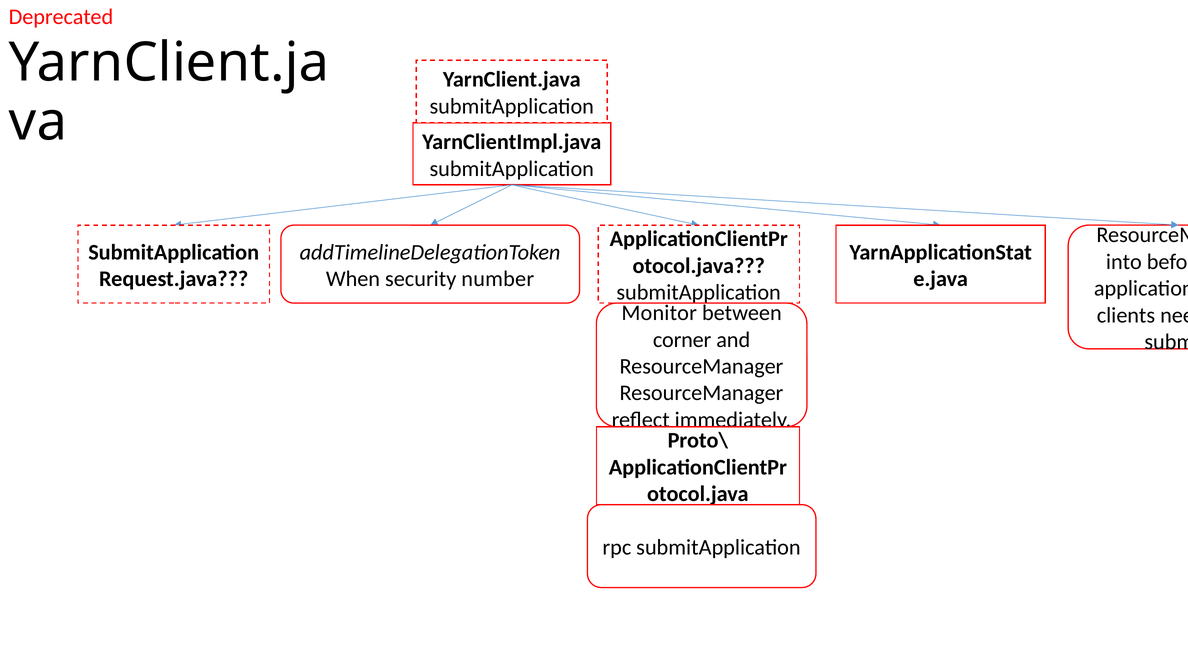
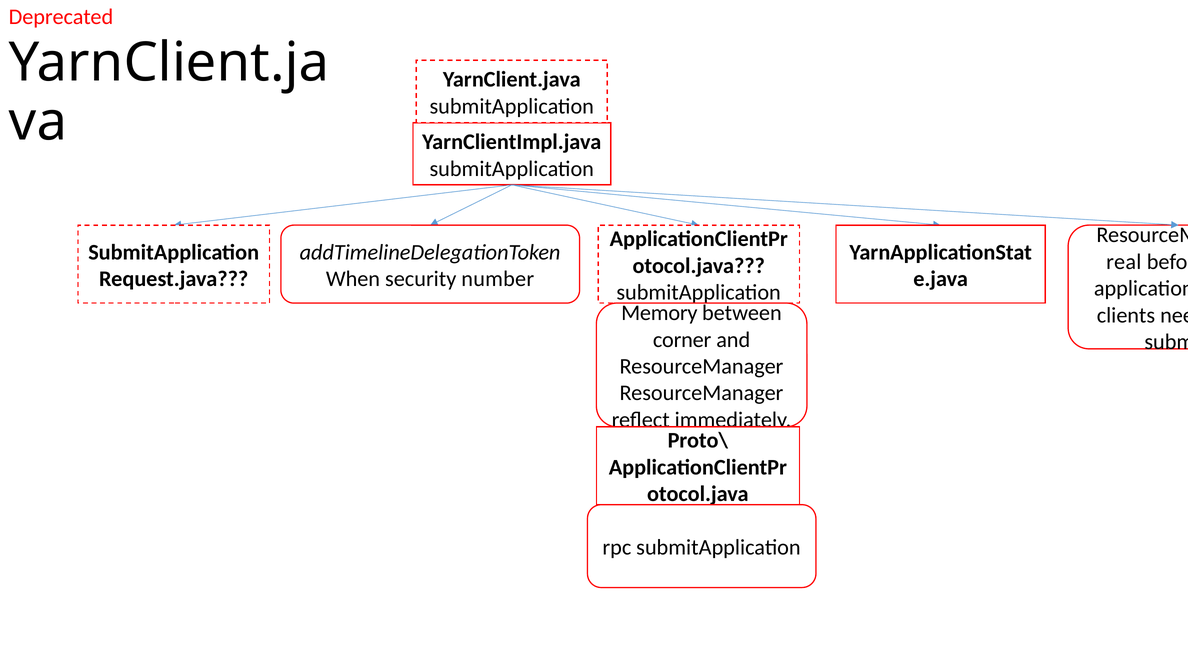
into: into -> real (1124, 262)
Monitor: Monitor -> Memory (659, 313)
